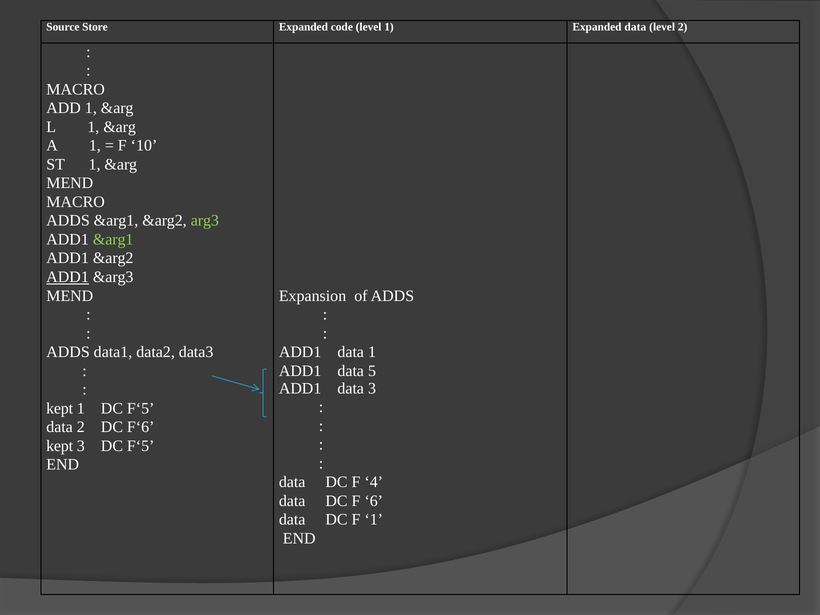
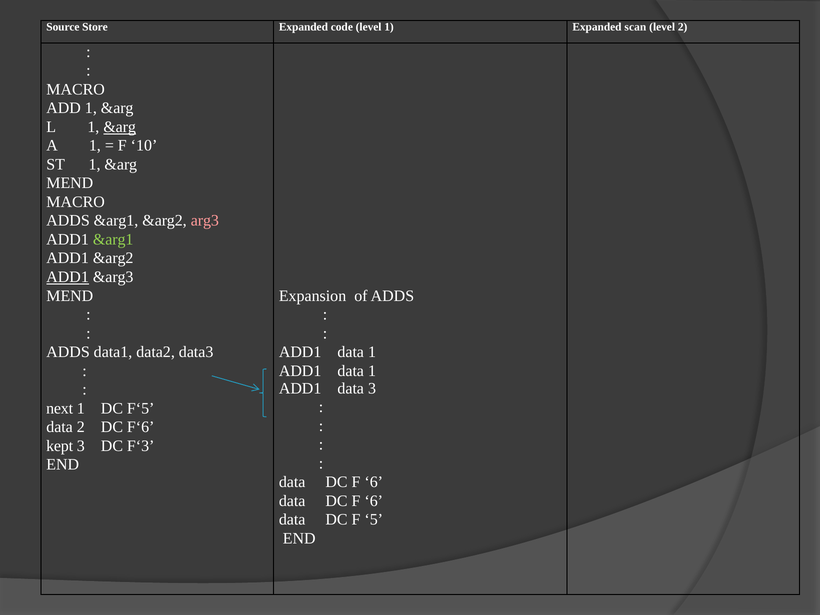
Expanded data: data -> scan (635, 27)
&arg underline: none -> present (120, 127)
arg3 colour: light green -> pink (205, 221)
5: 5 -> 1 (372, 371)
kept: kept -> next (60, 408)
3 DC F‘5: F‘5 -> F‘3 (141, 446)
4: 4 -> 6 (374, 482)
F 1: 1 -> 5 (374, 520)
